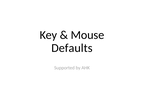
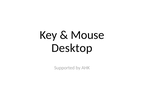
Defaults: Defaults -> Desktop (72, 48)
